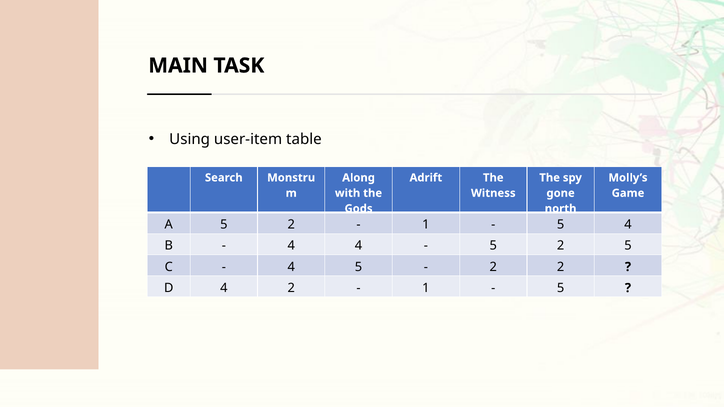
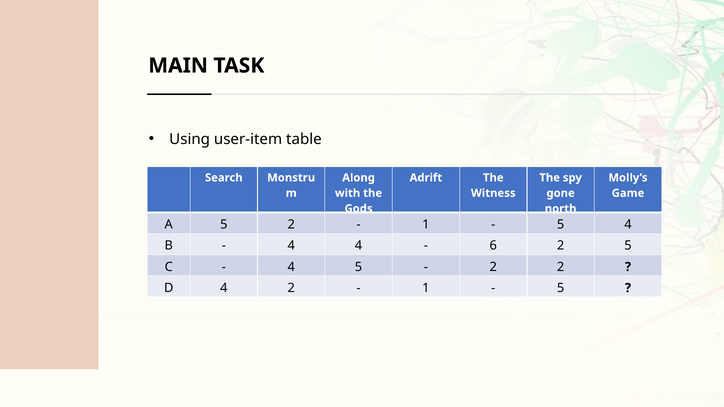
5: 5 -> 6 (493, 246)
